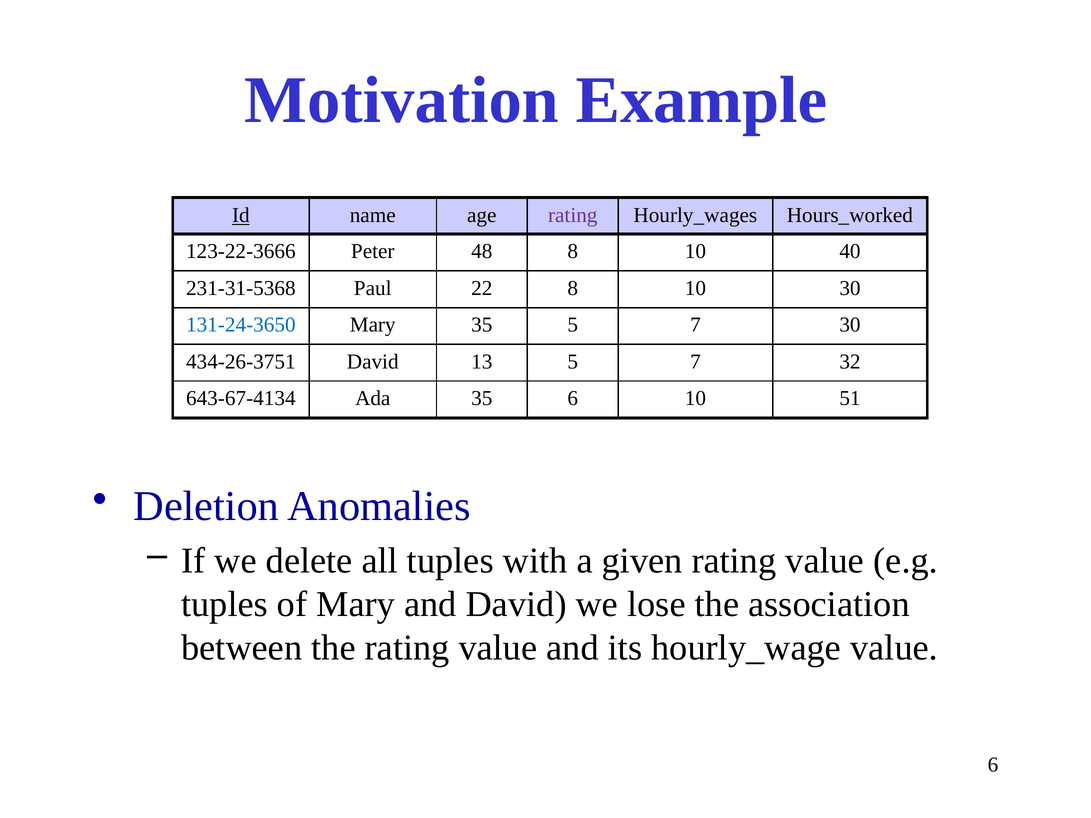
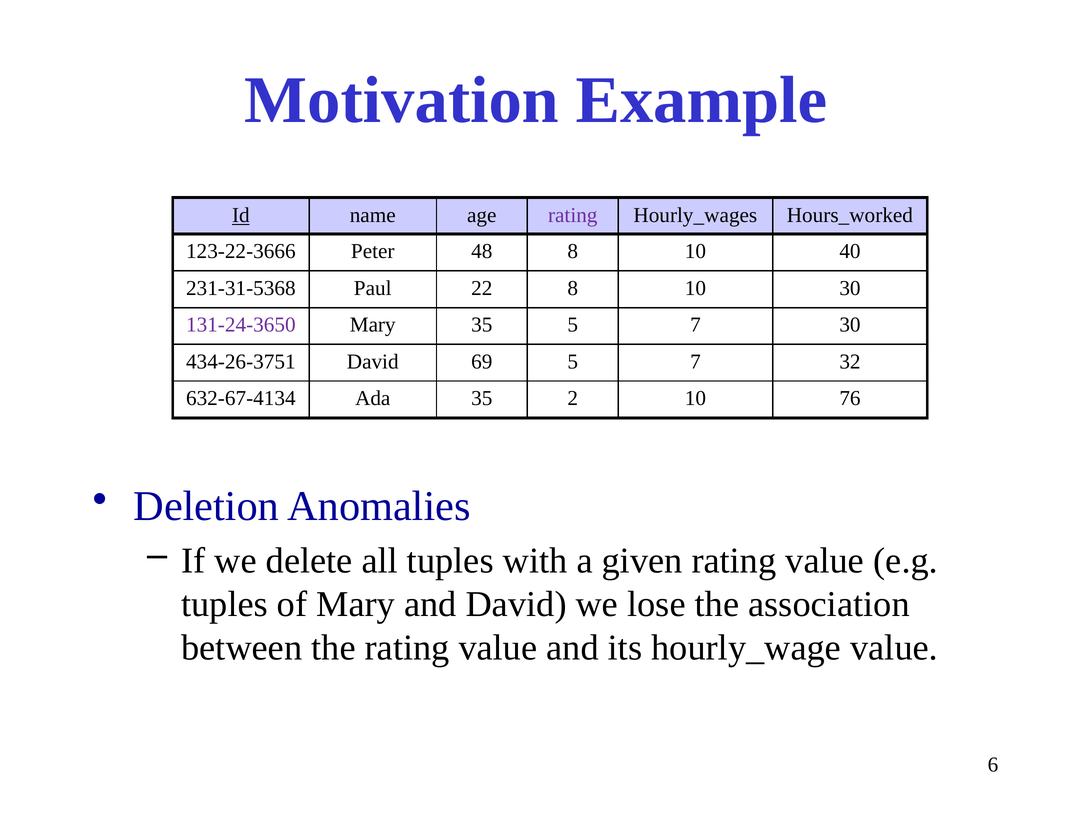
131-24-3650 colour: blue -> purple (241, 325)
13: 13 -> 69 (482, 362)
643-67-4134: 643-67-4134 -> 632-67-4134 (241, 399)
35 6: 6 -> 2 (573, 399)
51: 51 -> 76 (850, 399)
